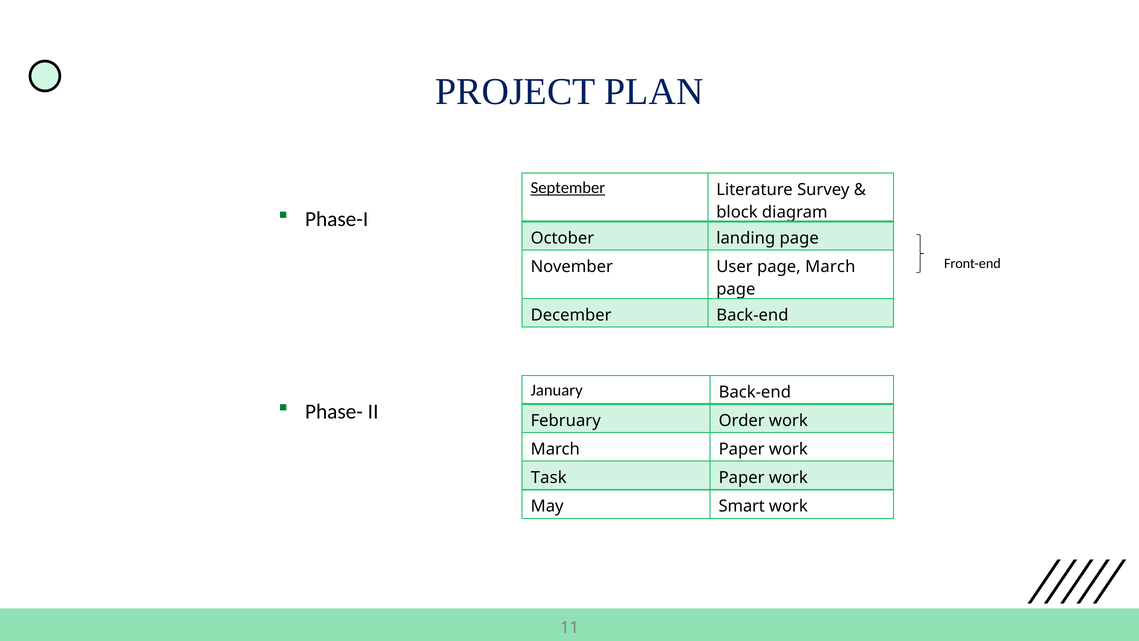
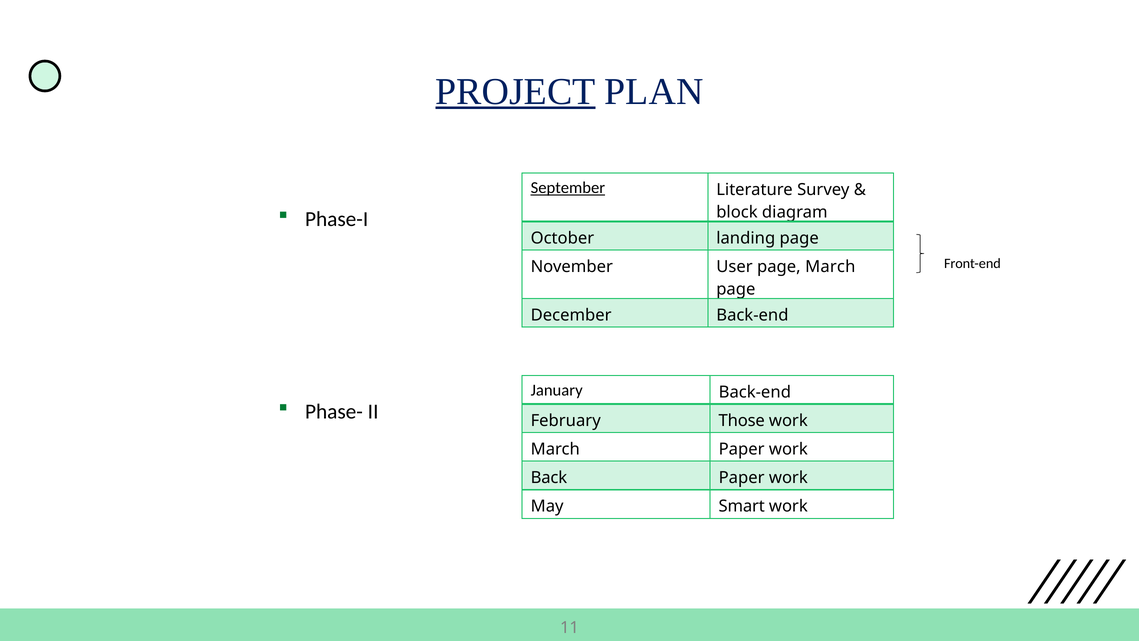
PROJECT underline: none -> present (515, 91)
Order: Order -> Those (742, 421)
Task: Task -> Back (549, 478)
